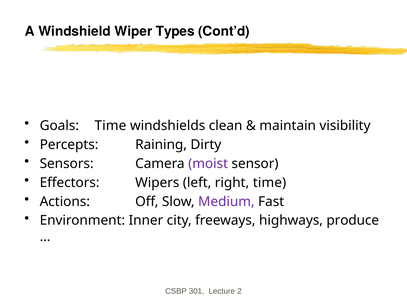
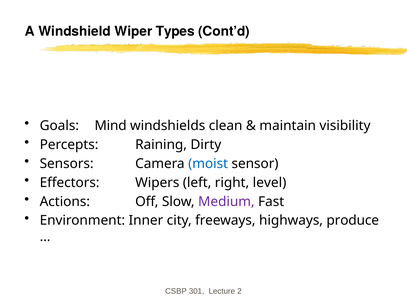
Goals Time: Time -> Mind (111, 126)
moist colour: purple -> blue (208, 164)
right time: time -> level (270, 183)
